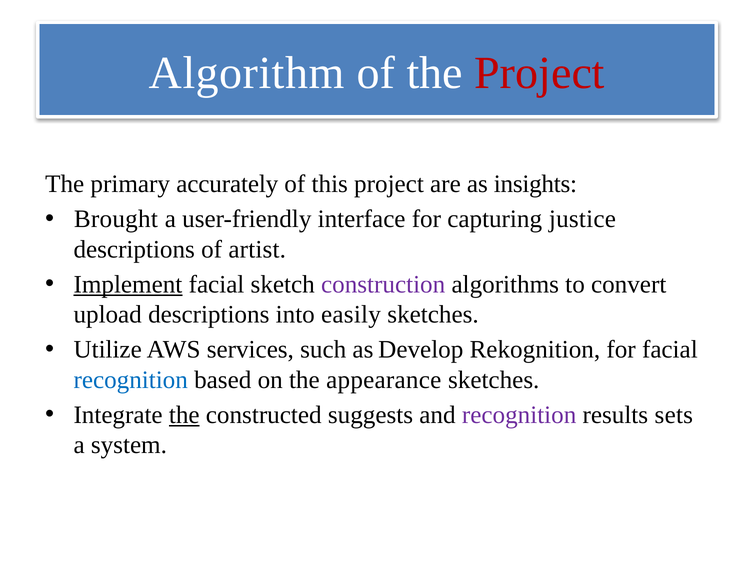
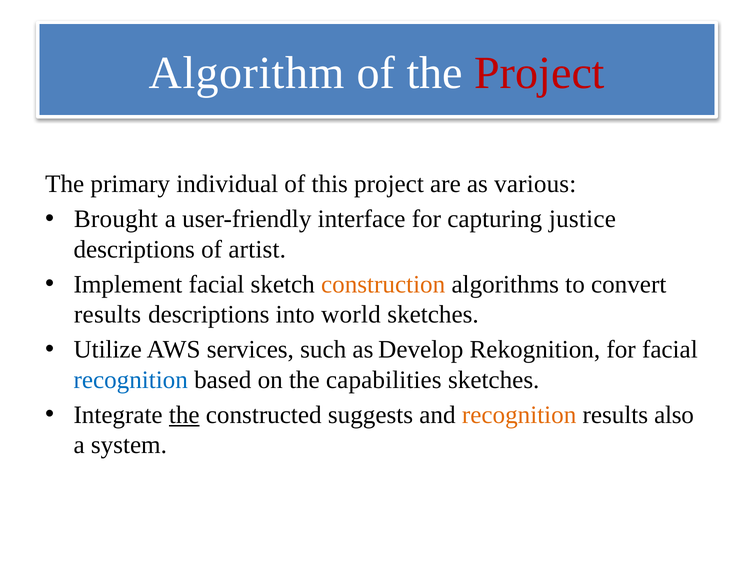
accurately: accurately -> individual (227, 184)
insights: insights -> various (535, 184)
Implement underline: present -> none (128, 285)
construction colour: purple -> orange (383, 285)
upload: upload -> results (108, 315)
easily: easily -> world (351, 315)
appearance: appearance -> capabilities (384, 380)
recognition colour: purple -> orange (519, 415)
sets: sets -> also (674, 415)
